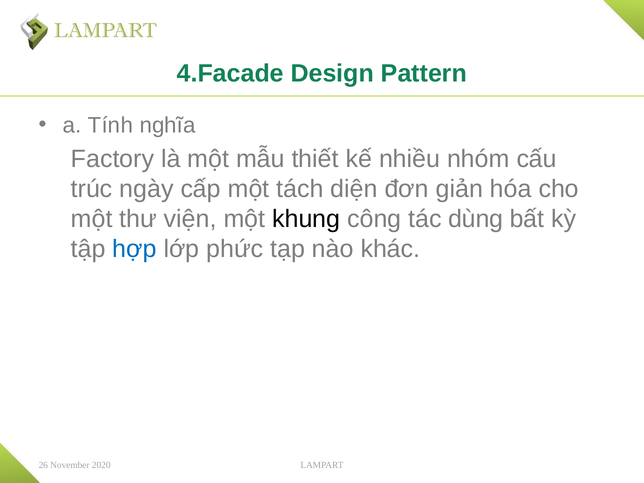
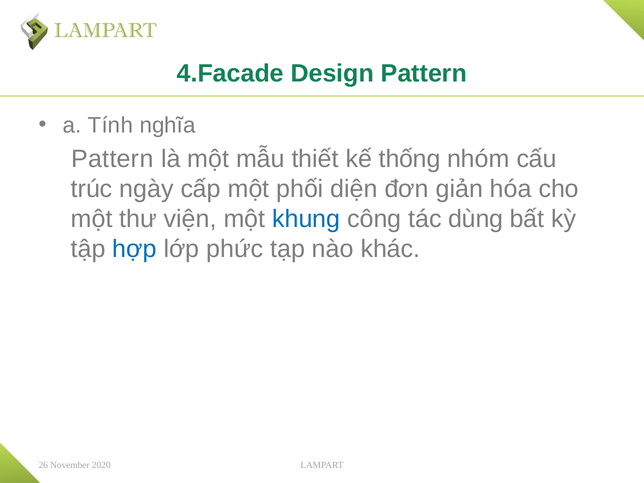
Factory: Factory -> Pattern (112, 159)
nhiều: nhiều -> thống (410, 159)
tách: tách -> phối (300, 189)
khung colour: black -> blue (306, 219)
